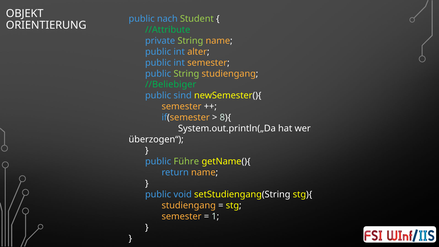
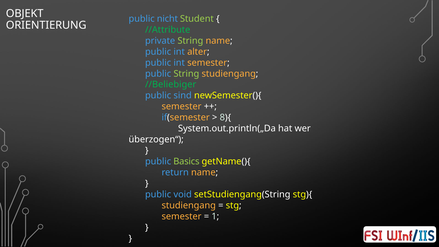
nach: nach -> nicht (167, 19)
Führe: Führe -> Basics (186, 161)
